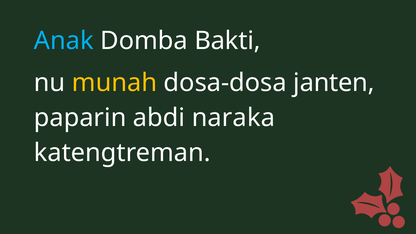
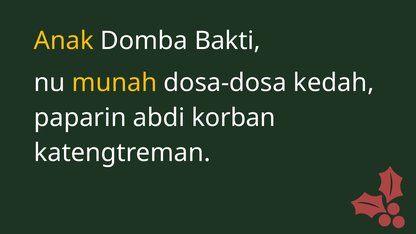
Anak colour: light blue -> yellow (64, 41)
janten: janten -> kedah (334, 83)
naraka: naraka -> korban (234, 118)
